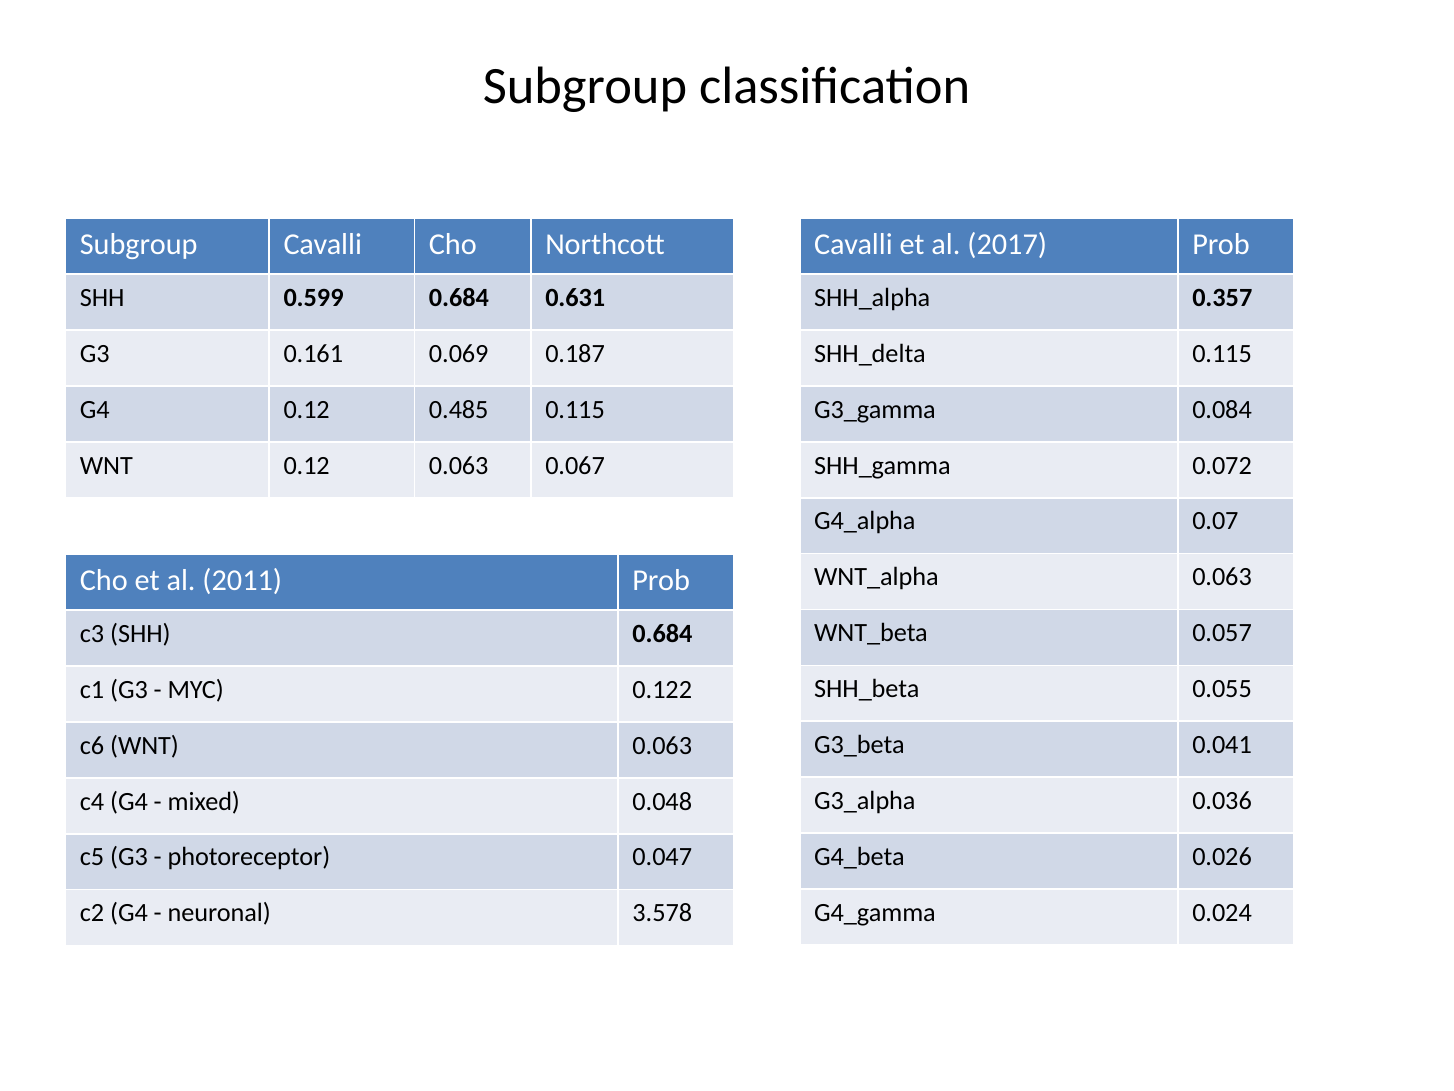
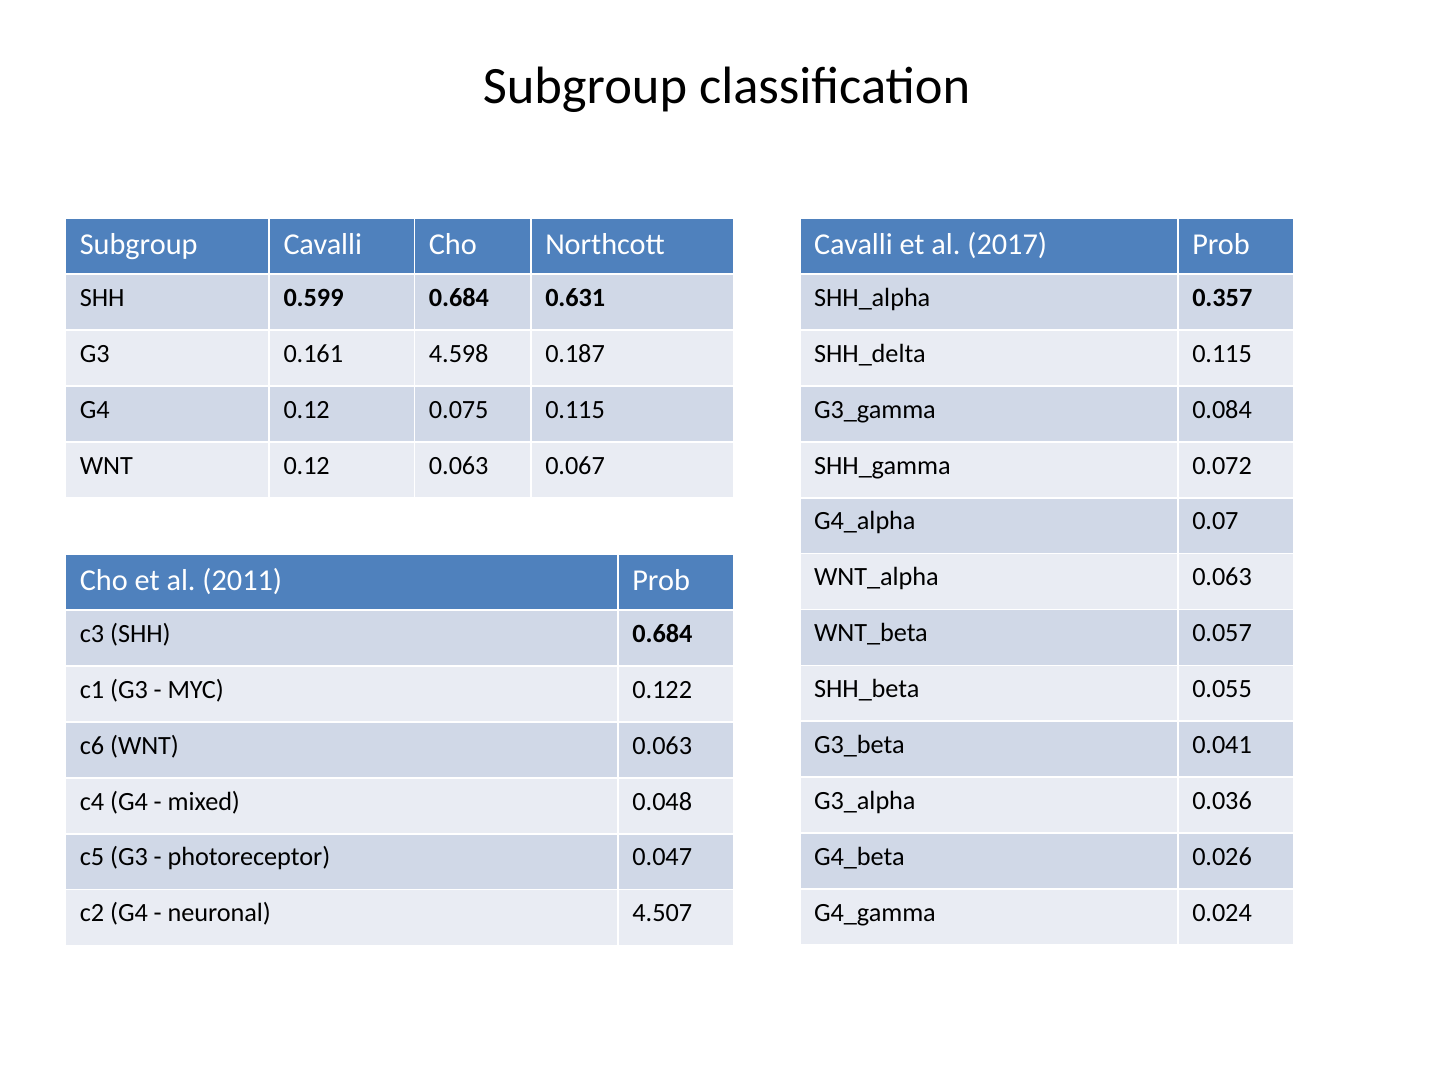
0.069: 0.069 -> 4.598 (459, 353)
0.485: 0.485 -> 0.075 (459, 409)
3.578: 3.578 -> 4.507 (662, 913)
